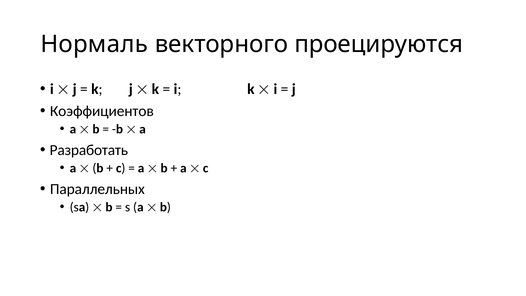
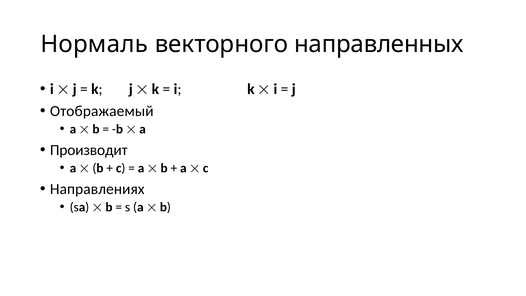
проецируются: проецируются -> направленных (379, 44)
Коэффициентов: Коэффициентов -> Отображаемый (102, 111)
Разработать: Разработать -> Производит (89, 150)
Параллельных: Параллельных -> Направлениях (97, 189)
